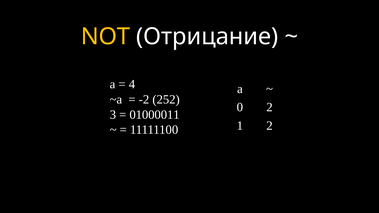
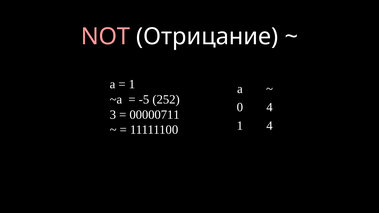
NOT colour: yellow -> pink (106, 37)
4: 4 -> 1 (132, 84)
-2: -2 -> -5 (144, 100)
0 2: 2 -> 4 (269, 107)
01000011: 01000011 -> 00000711 (155, 115)
1 2: 2 -> 4 (269, 126)
